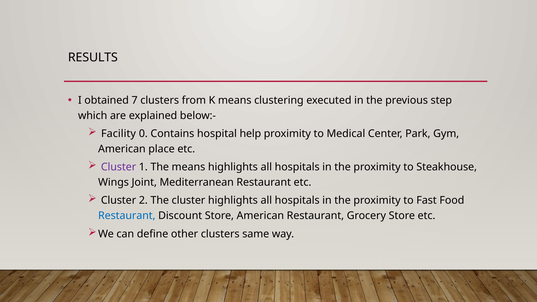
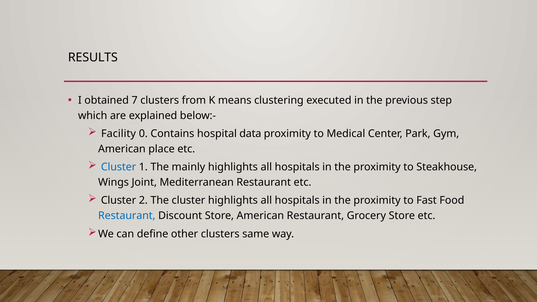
help: help -> data (250, 134)
Cluster colour: purple -> blue (119, 167)
The means: means -> mainly (188, 167)
